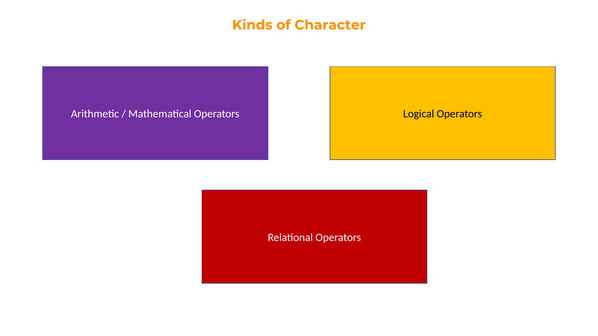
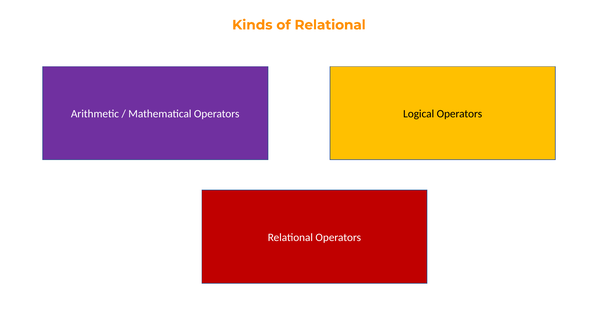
of Character: Character -> Relational (330, 25)
